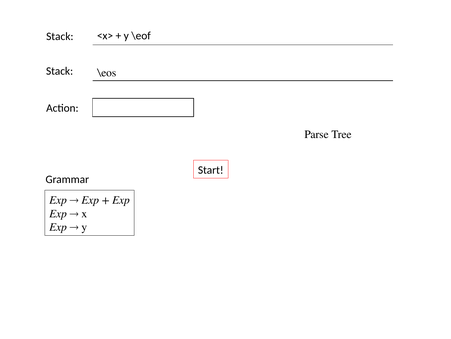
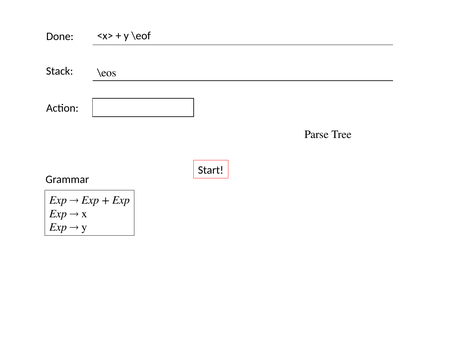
Stack: Stack -> Done (60, 36)
